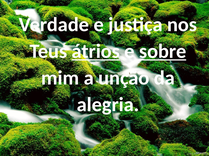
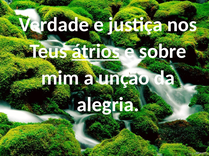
sobre underline: present -> none (163, 52)
